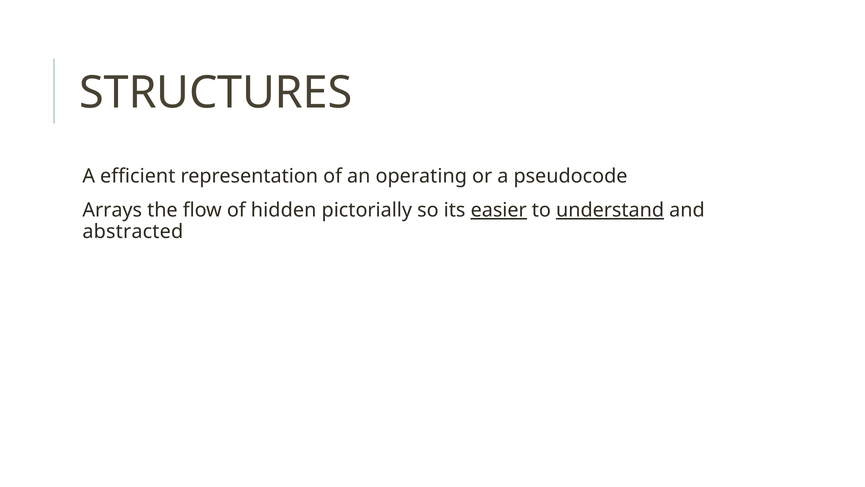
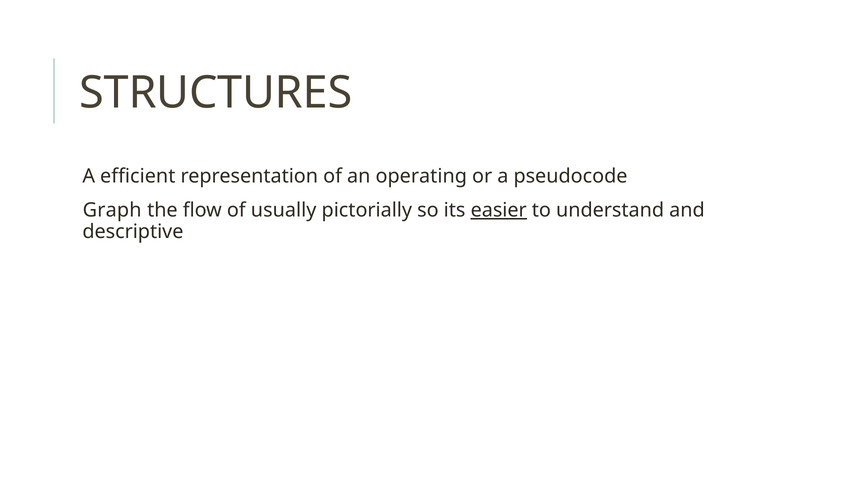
Arrays: Arrays -> Graph (112, 210)
hidden: hidden -> usually (284, 210)
understand underline: present -> none (610, 210)
abstracted: abstracted -> descriptive (133, 231)
